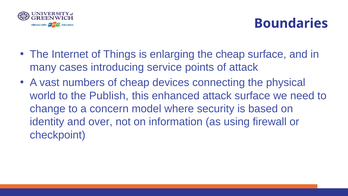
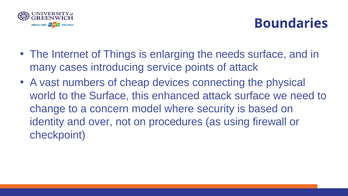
the cheap: cheap -> needs (230, 54)
the Publish: Publish -> Surface (109, 96)
information: information -> procedures (176, 122)
